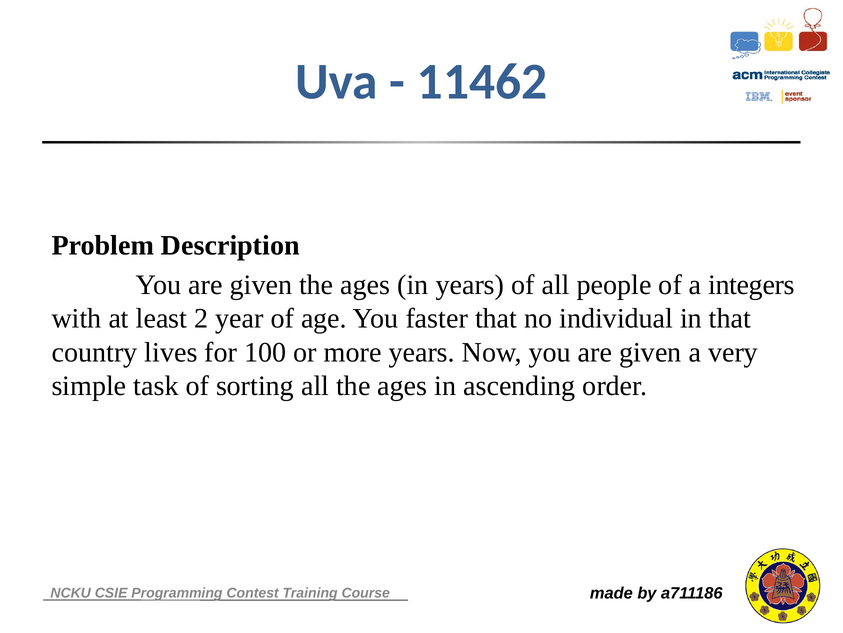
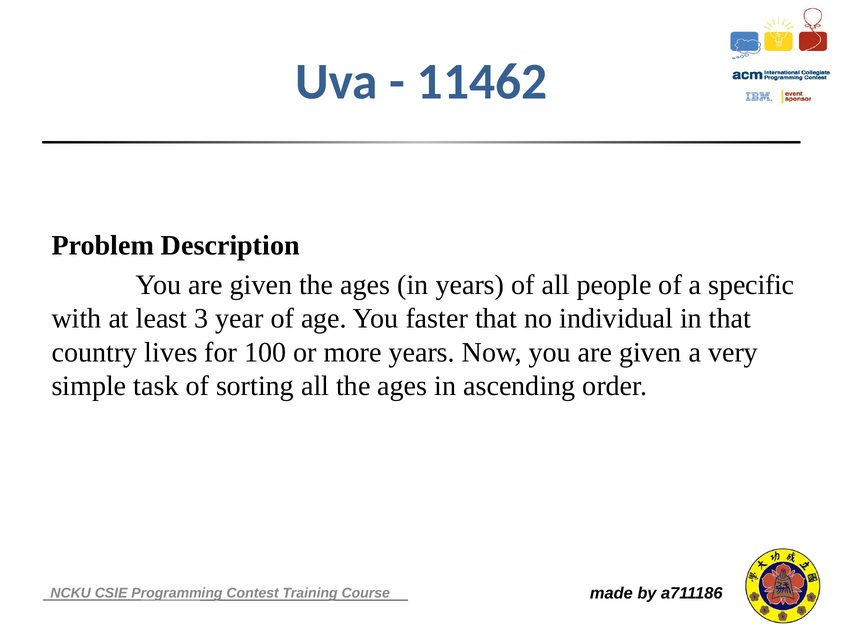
integers: integers -> specific (751, 285)
2: 2 -> 3 (201, 318)
